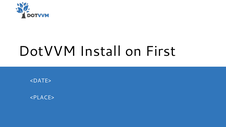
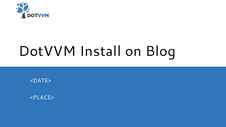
First: First -> Blog (161, 51)
